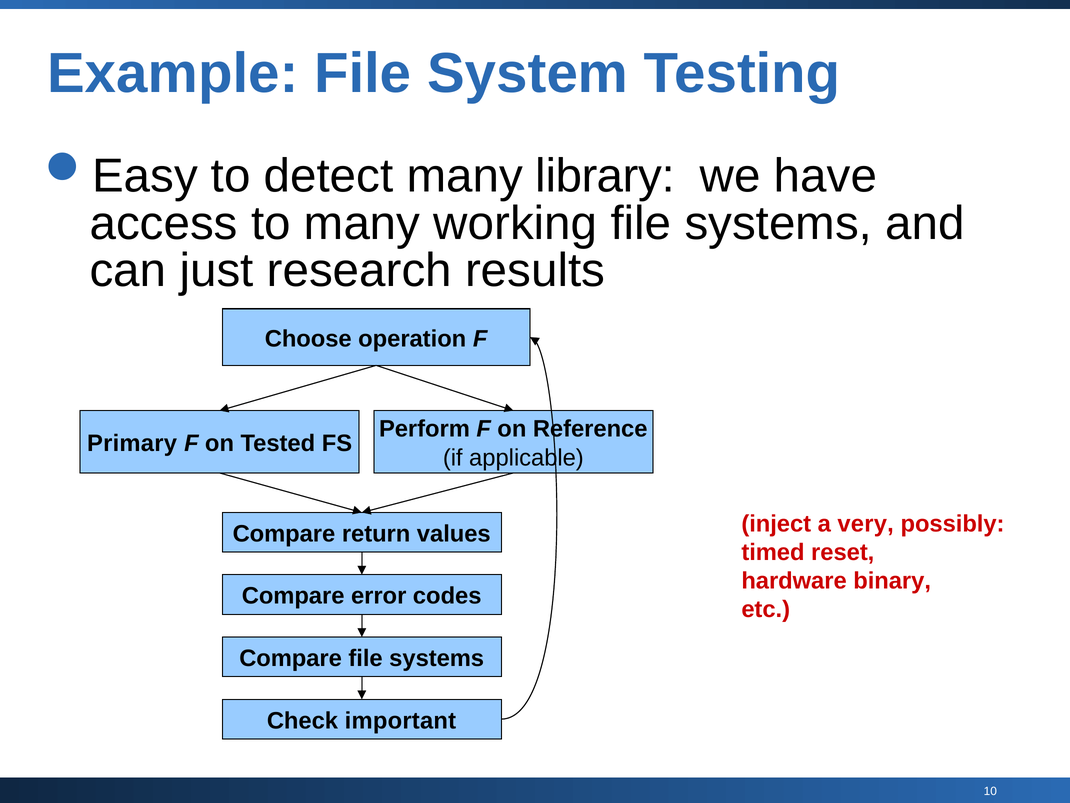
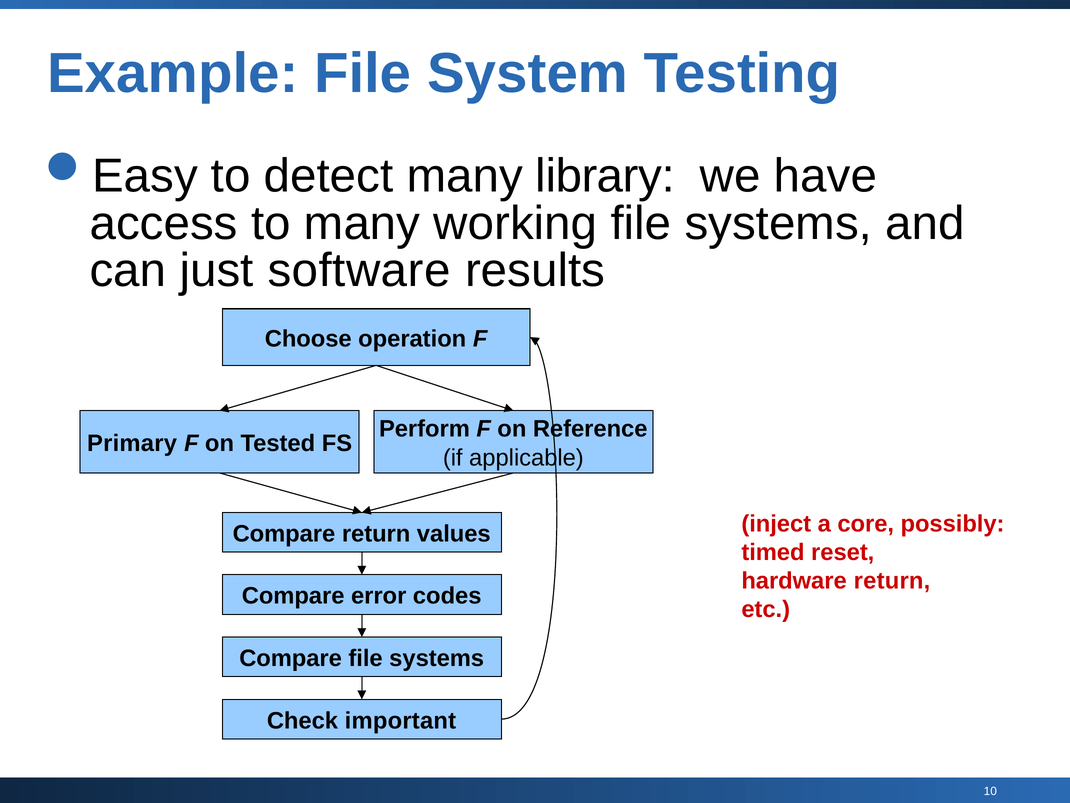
research: research -> software (359, 271)
very: very -> core (866, 523)
hardware binary: binary -> return (892, 580)
